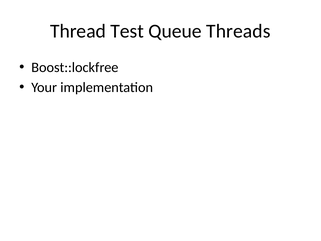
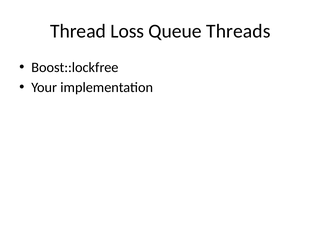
Test: Test -> Loss (127, 31)
